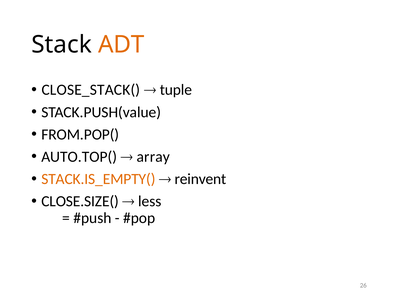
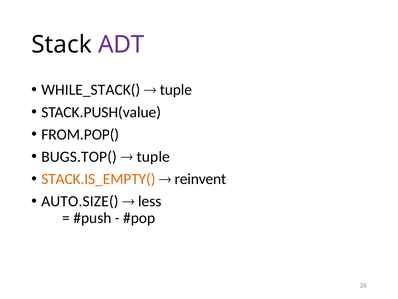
ADT colour: orange -> purple (121, 45)
CLOSE_STACK(: CLOSE_STACK( -> WHILE_STACK( (91, 90)
AUTO.TOP(: AUTO.TOP( -> BUGS.TOP( (79, 156)
array: array -> tuple (153, 156)
CLOSE.SIZE(: CLOSE.SIZE( -> AUTO.SIZE( (80, 201)
